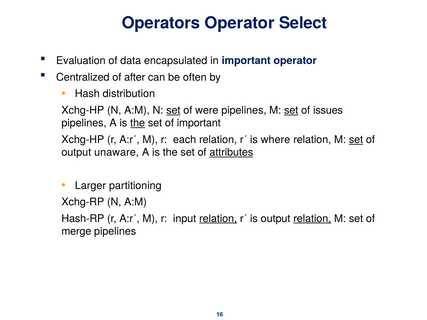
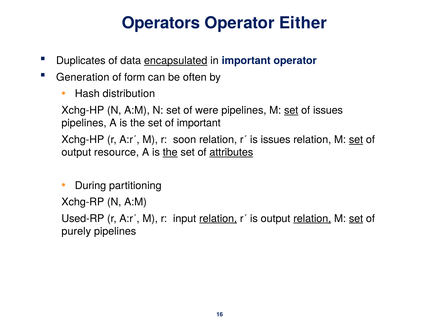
Select: Select -> Either (303, 23)
Evaluation: Evaluation -> Duplicates (81, 61)
encapsulated underline: none -> present (176, 61)
Centralized: Centralized -> Generation (83, 77)
after: after -> form (135, 77)
set underline: present -> none (173, 110)
the underline: present -> none (138, 123)
each: each -> soon (185, 140)
is where: where -> issues (276, 140)
unaware: unaware -> resource (117, 153)
the underline: none -> present (170, 153)
Larger: Larger -> During (90, 186)
Hash-RP: Hash-RP -> Used-RP (83, 219)
set underline: none -> present (356, 219)
merge: merge -> purely (76, 232)
